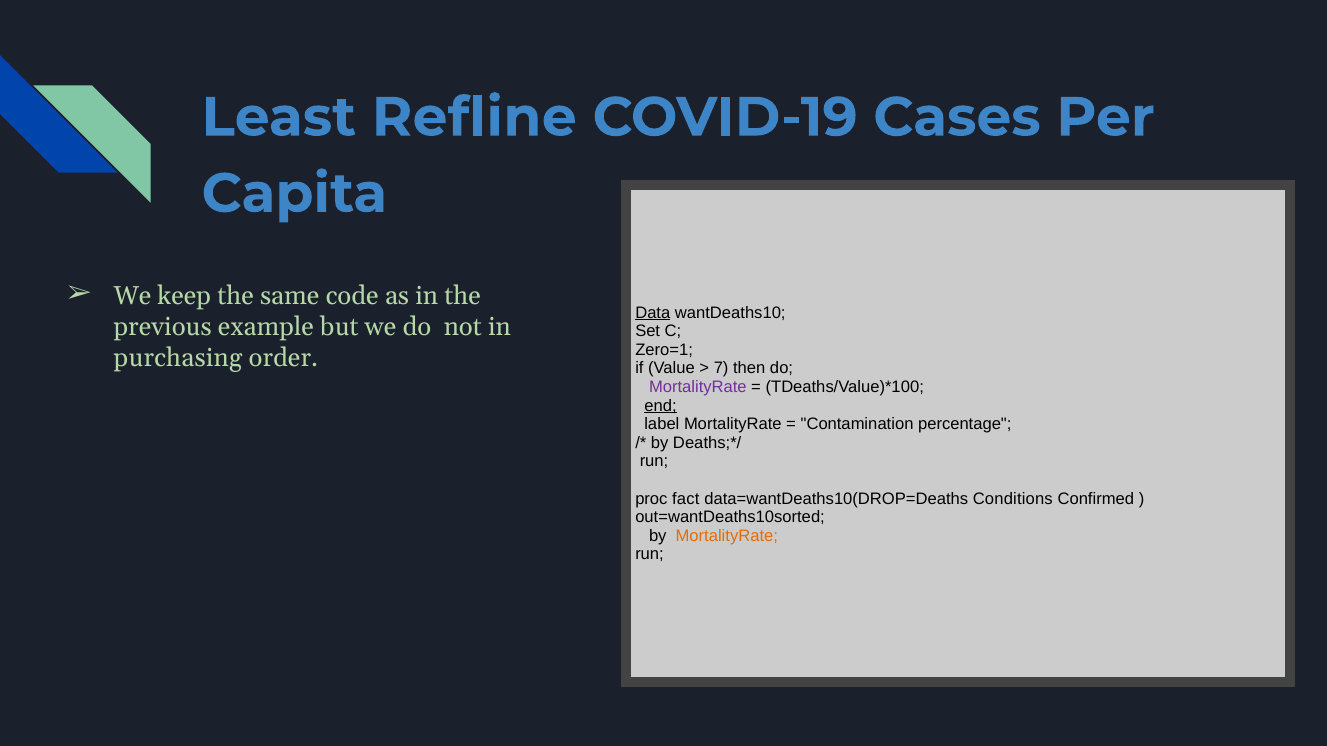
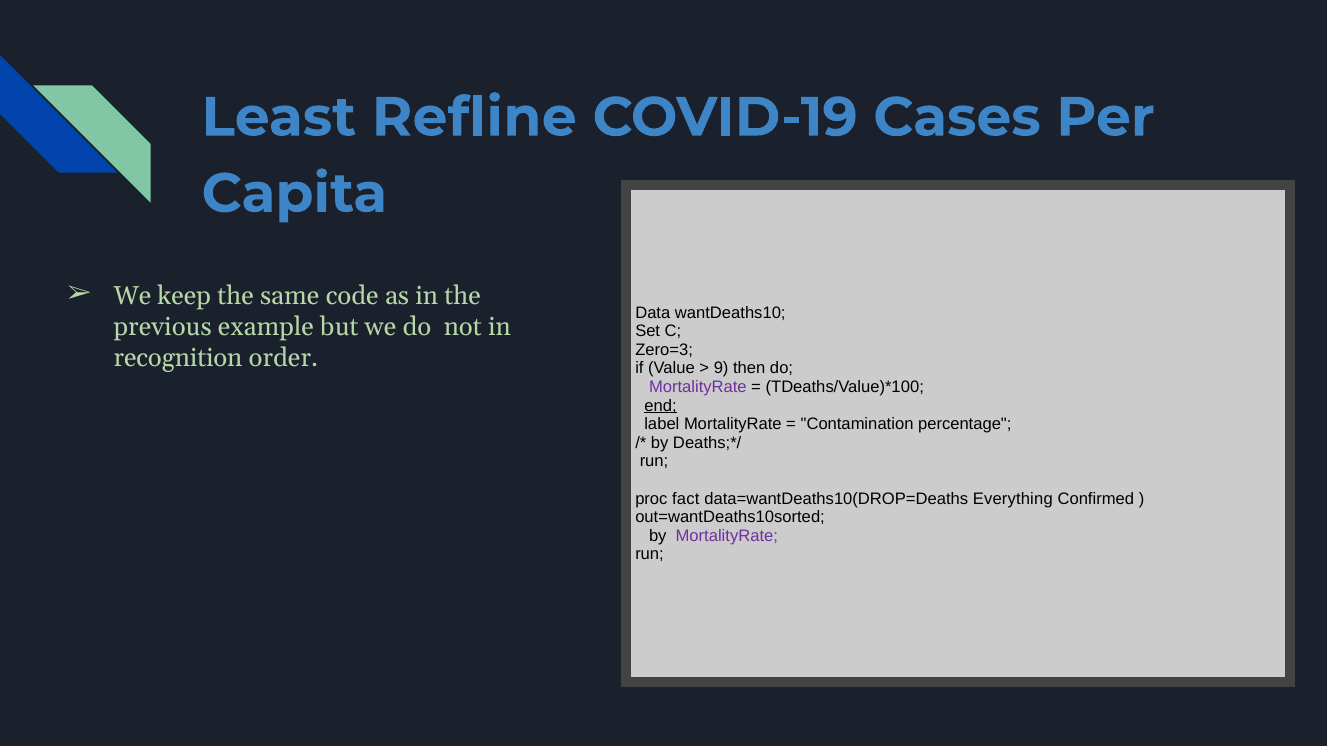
Data underline: present -> none (653, 313)
Zero=1: Zero=1 -> Zero=3 (664, 350)
purchasing: purchasing -> recognition (178, 358)
7: 7 -> 9 (721, 369)
Conditions: Conditions -> Everything (1013, 499)
MortalityRate colour: orange -> purple (727, 536)
